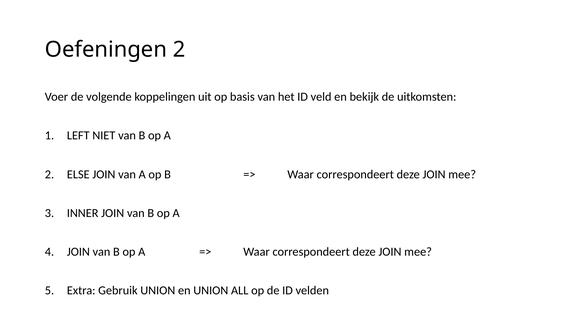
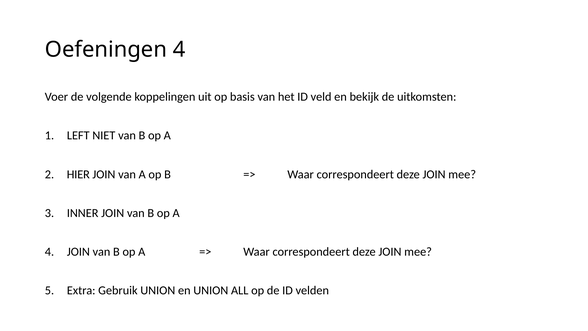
Oefeningen 2: 2 -> 4 (179, 49)
ELSE: ELSE -> HIER (78, 174)
